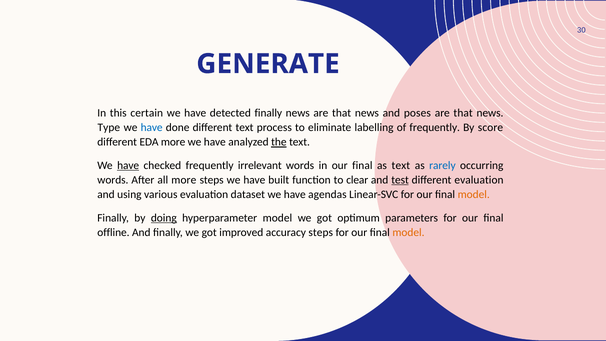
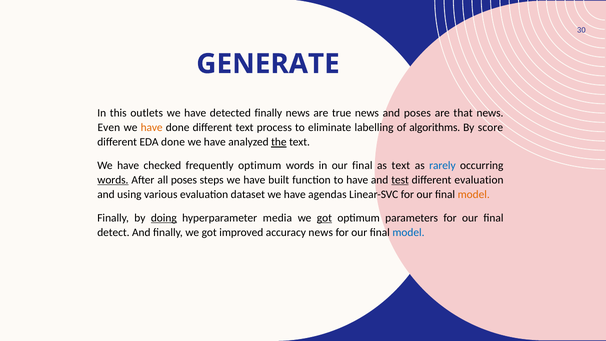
certain: certain -> outlets (147, 113)
news are that: that -> true (342, 113)
Type: Type -> Even (109, 127)
have colour: blue -> orange (152, 127)
of frequently: frequently -> algorithms (435, 127)
EDA more: more -> done (173, 142)
have underline: present -> none (128, 165)
frequently irrelevant: irrelevant -> optimum (260, 165)
words underline: none -> present (113, 180)
all more: more -> poses (184, 180)
to clear: clear -> have (357, 180)
hyperparameter model: model -> media (277, 218)
got underline: none -> present (324, 218)
offline: offline -> detect (113, 232)
accuracy steps: steps -> news (321, 232)
model colour: orange -> blue (408, 232)
